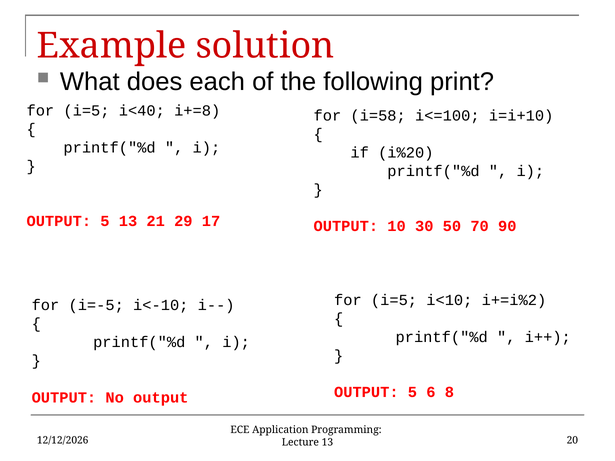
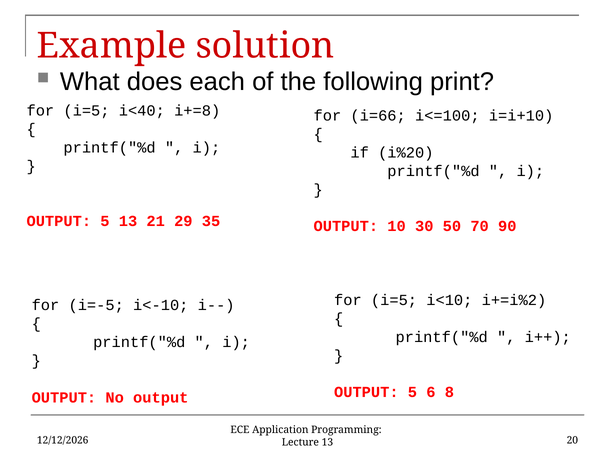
i=58: i=58 -> i=66 (378, 116)
17: 17 -> 35 (211, 221)
